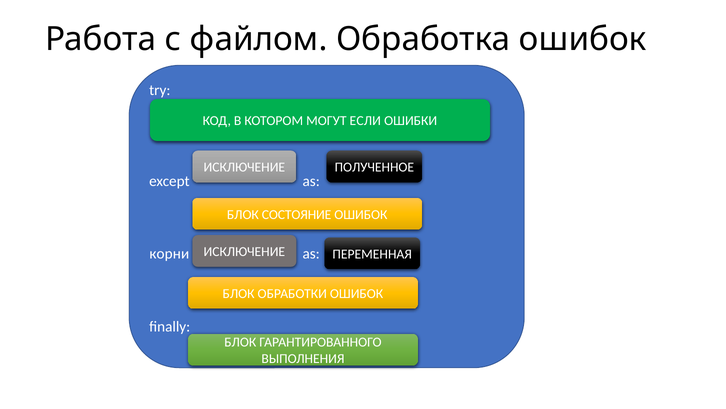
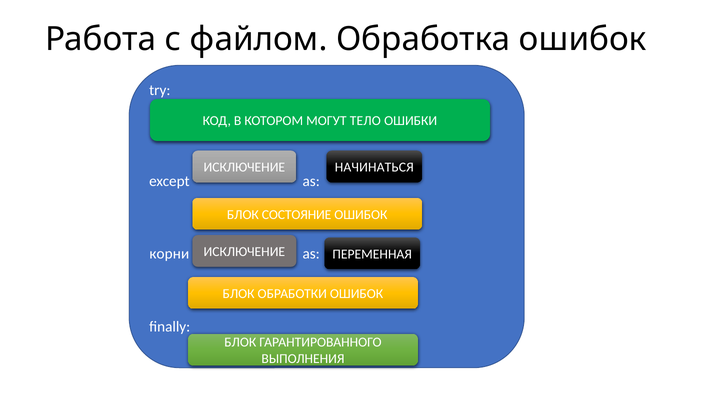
ЕСЛИ: ЕСЛИ -> ТЕЛО (365, 121)
ПОЛУЧЕННОЕ: ПОЛУЧЕННОЕ -> НАЧИНАТЬСЯ (374, 167)
